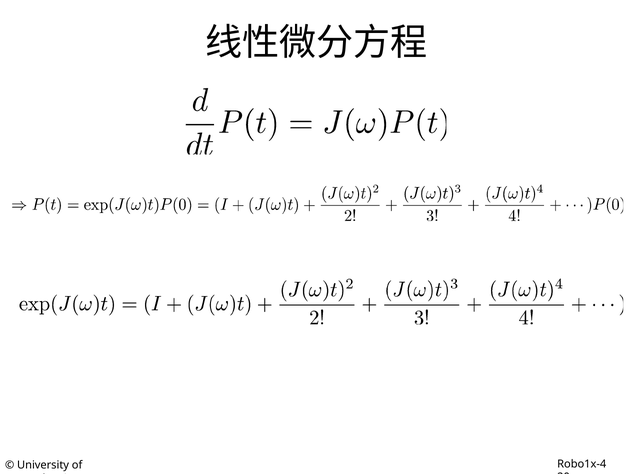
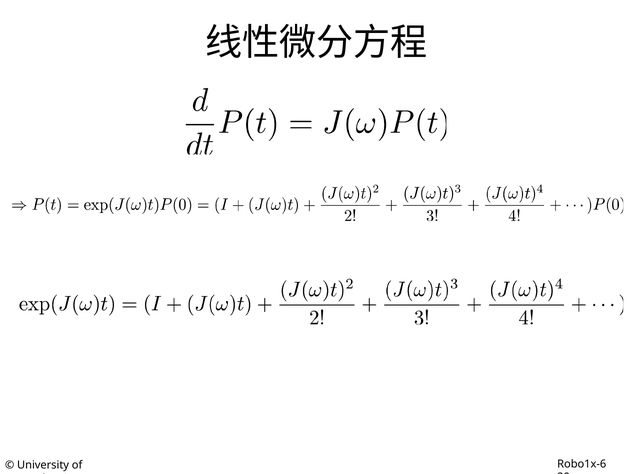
Robo1x-4: Robo1x-4 -> Robo1x-6 (582, 464)
